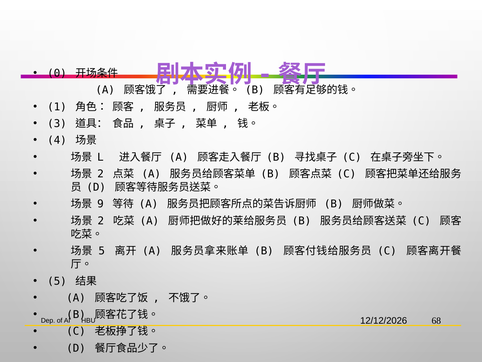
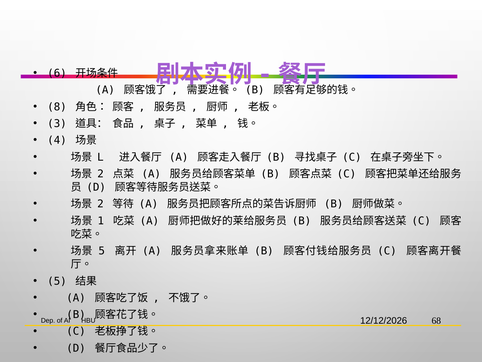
0: 0 -> 6 (57, 73)
1: 1 -> 8 (57, 107)
9: 9 -> 2 (100, 204)
2: 2 -> 1 (101, 221)
